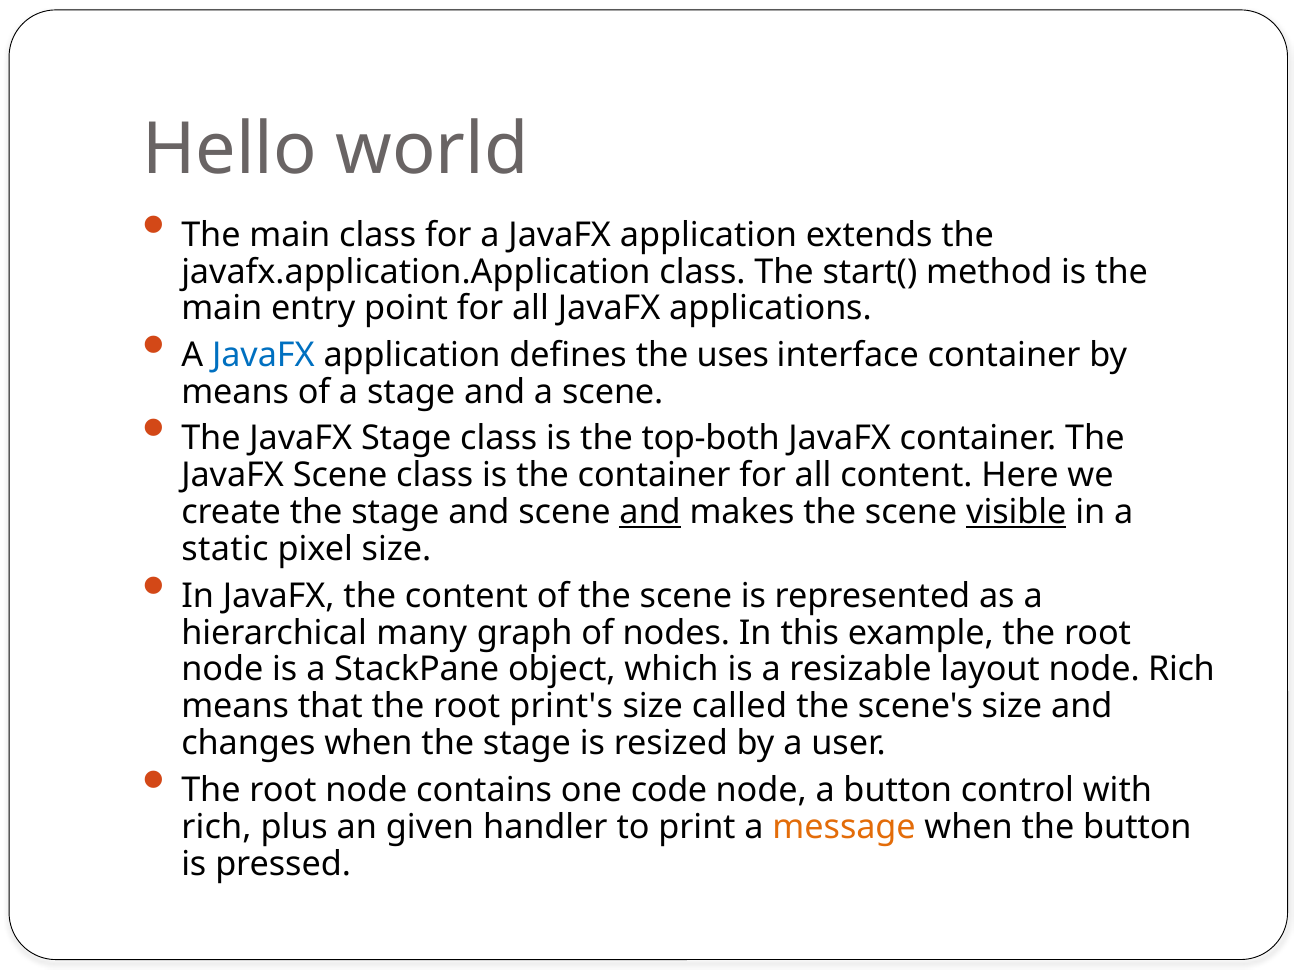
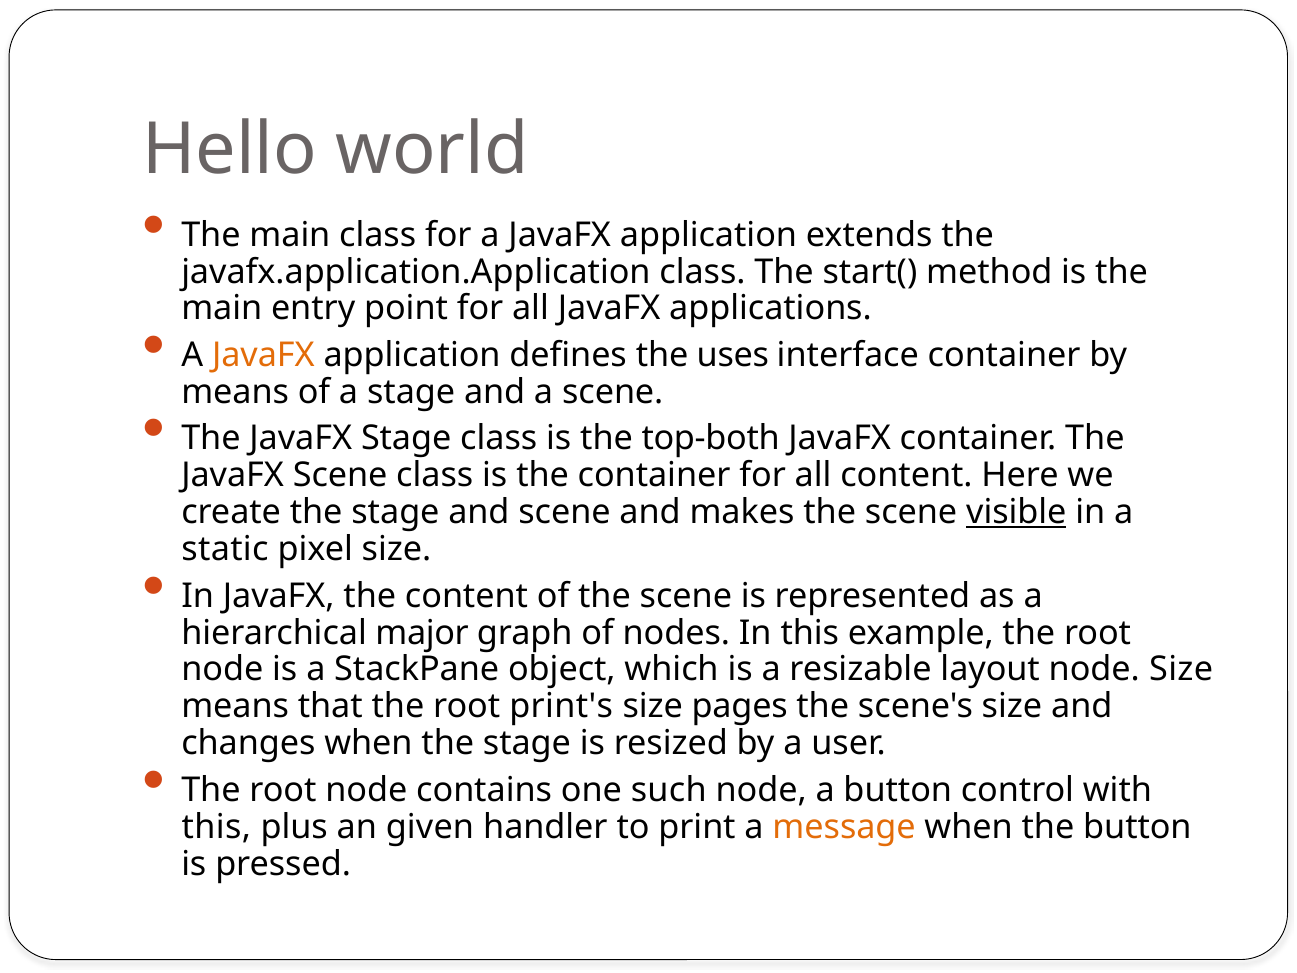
JavaFX colour: blue -> orange (263, 355)
and underline: present -> none (650, 512)
many: many -> major (422, 633)
node Rich: Rich -> Size (1181, 670)
called: called -> pages (740, 707)
code: code -> such (669, 790)
rich: rich -> this (216, 827)
